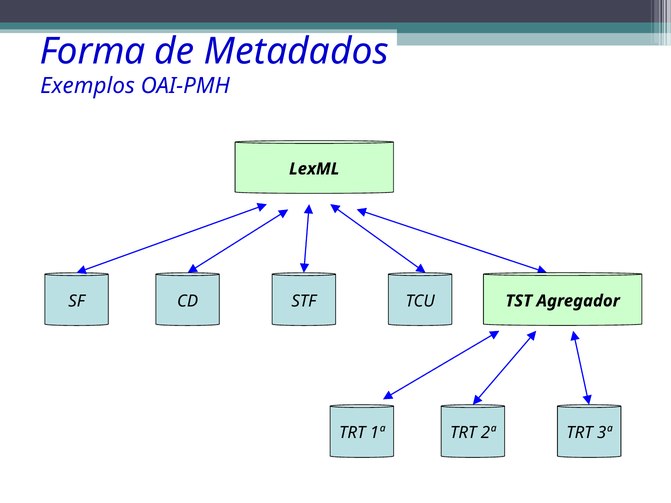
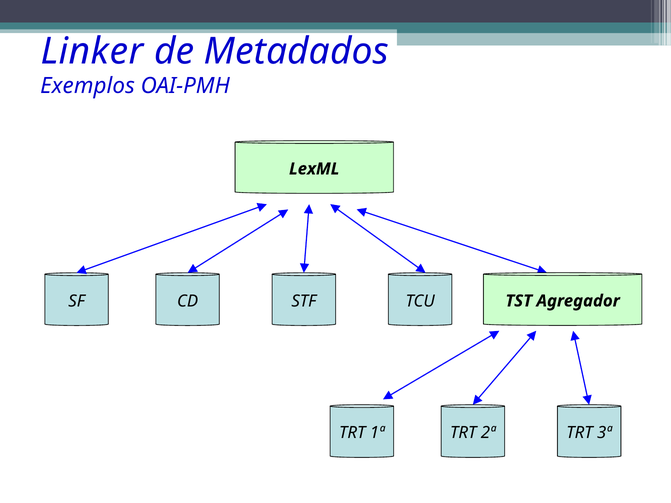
Forma: Forma -> Linker (92, 51)
